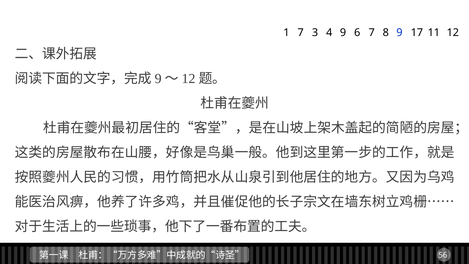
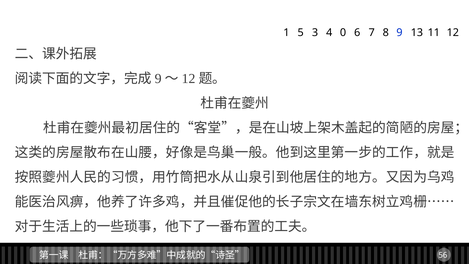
1 7: 7 -> 5 (301, 32)
4 9: 9 -> 0 (343, 32)
17: 17 -> 13 (417, 32)
